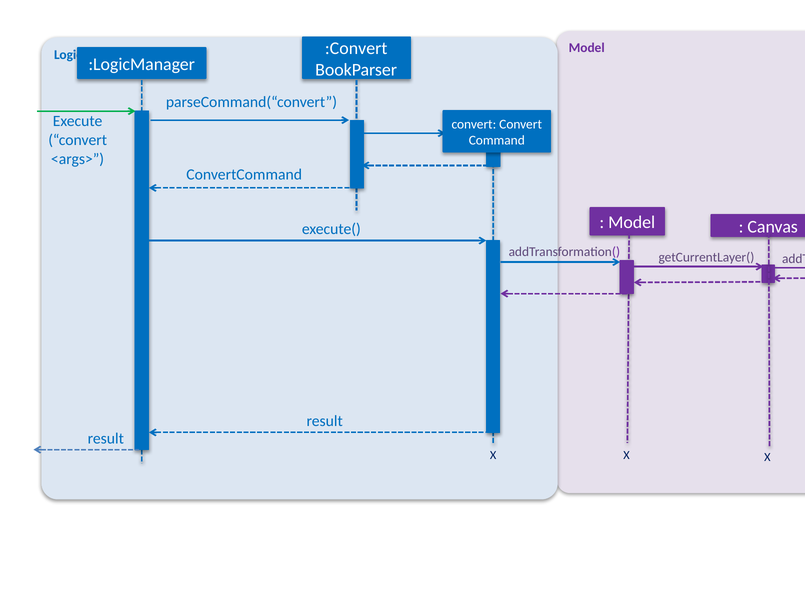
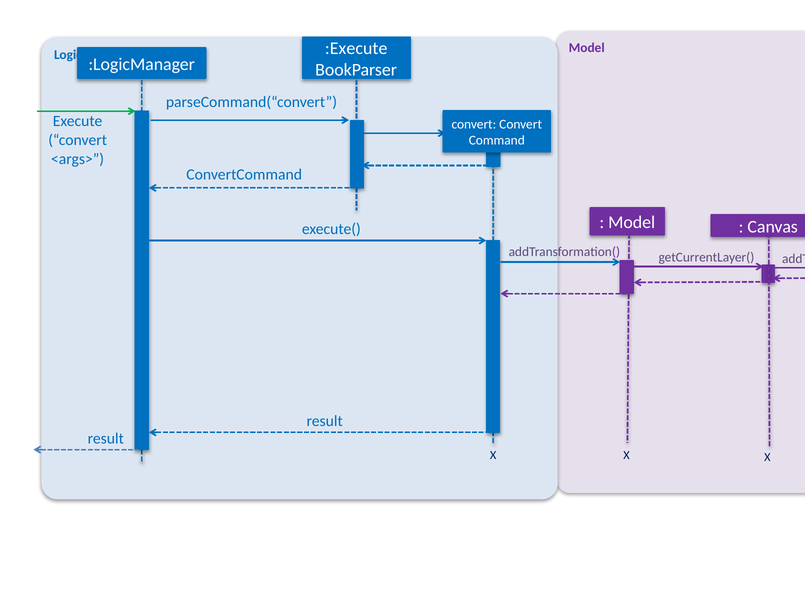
:Convert: :Convert -> :Execute (356, 48)
